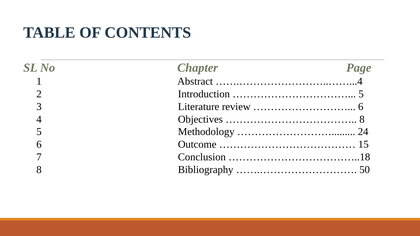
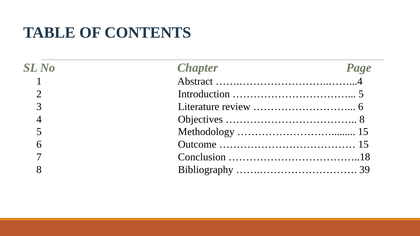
24: 24 -> 15 (363, 132)
50: 50 -> 39 (365, 170)
